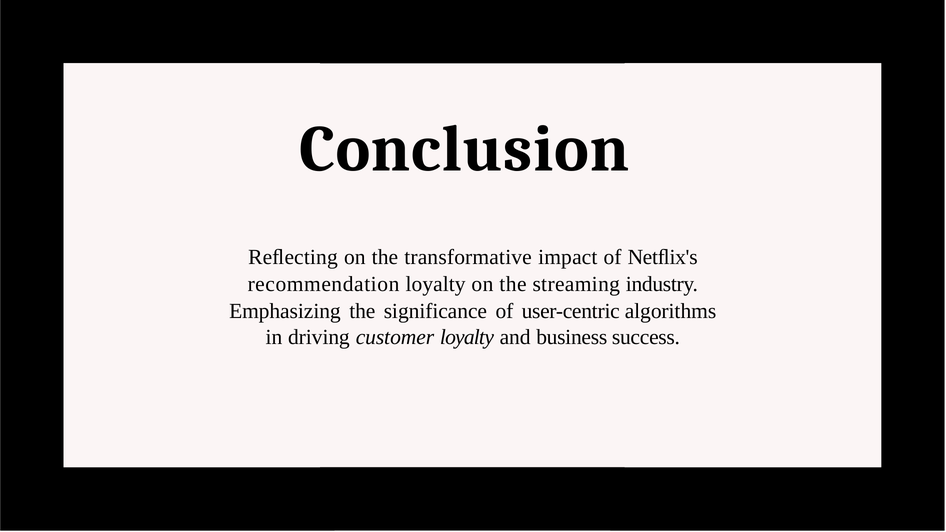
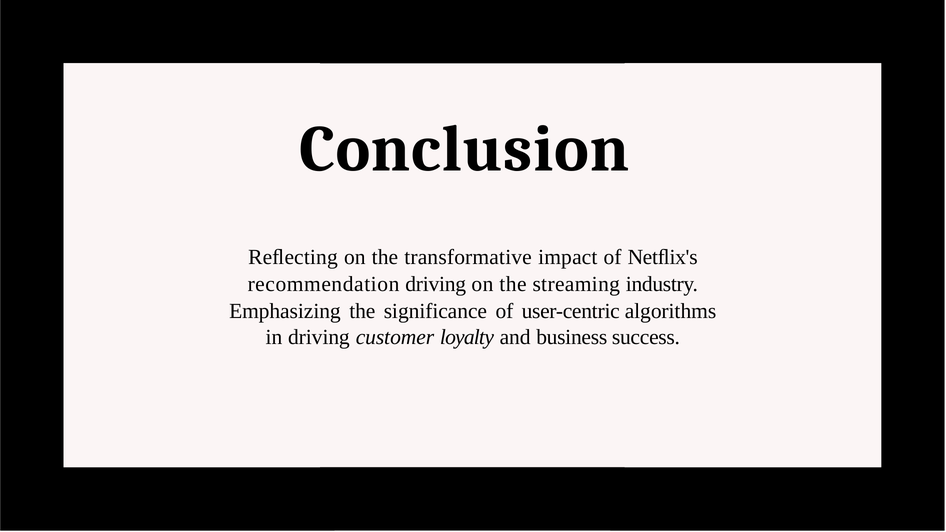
recommendation loyalty: loyalty -> driving (436, 284)
